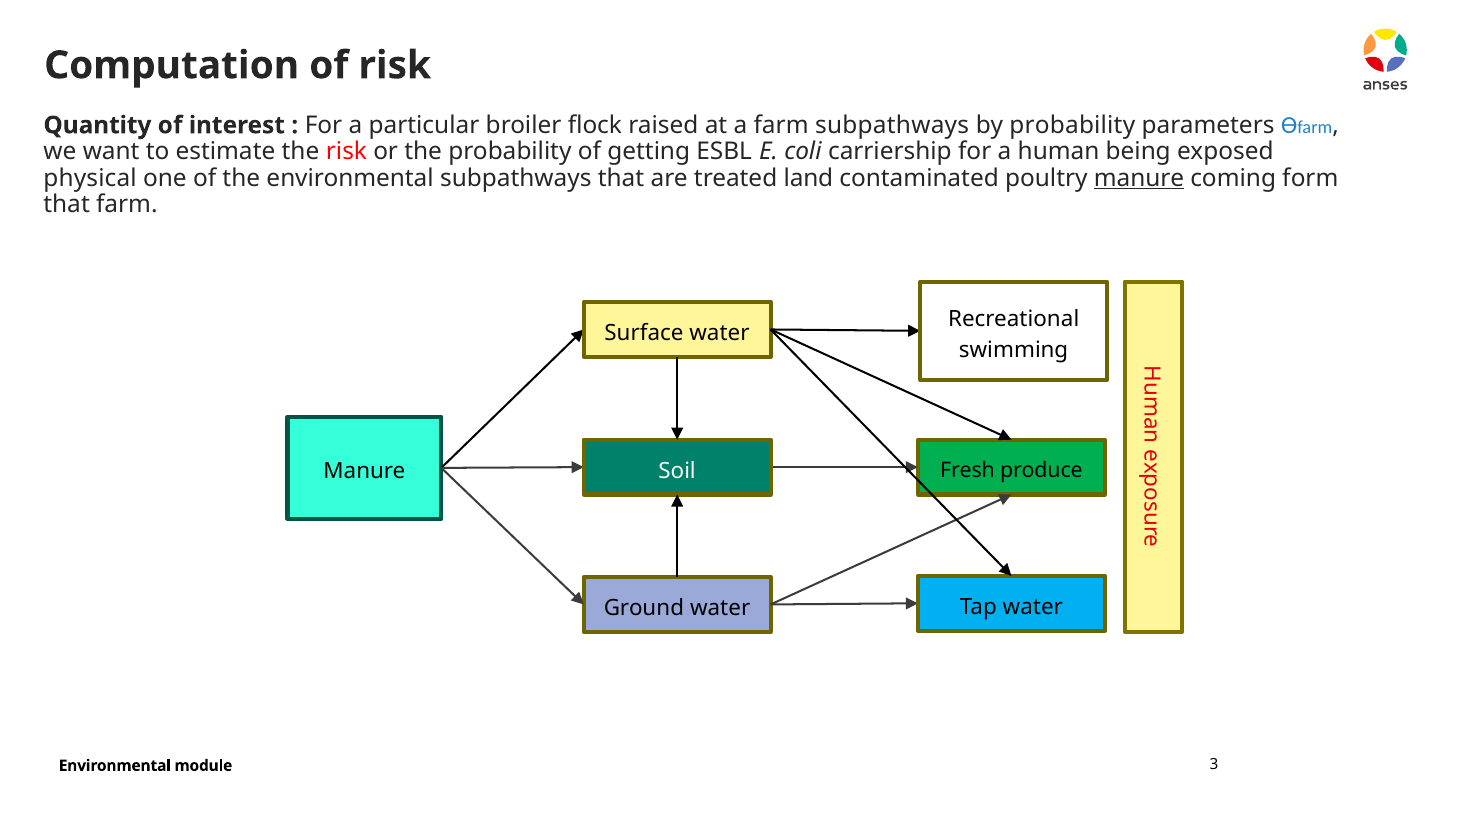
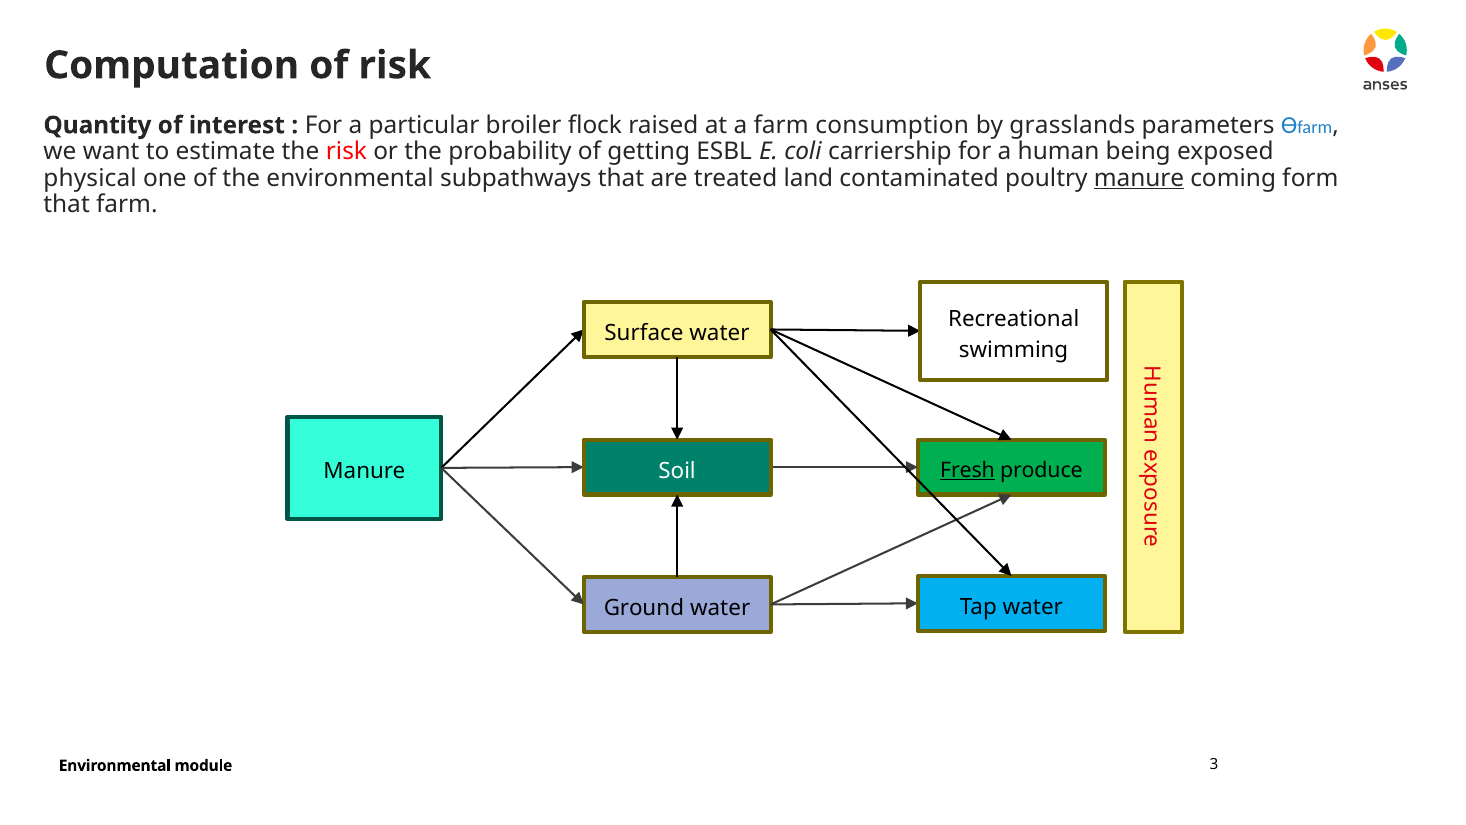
farm subpathways: subpathways -> consumption (892, 125)
by probability: probability -> grasslands (1072, 125)
Fresh underline: none -> present (968, 470)
